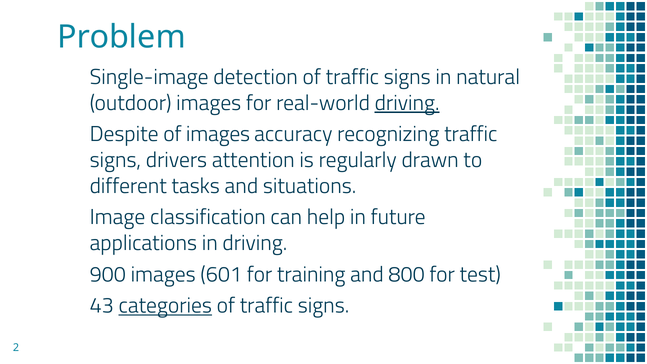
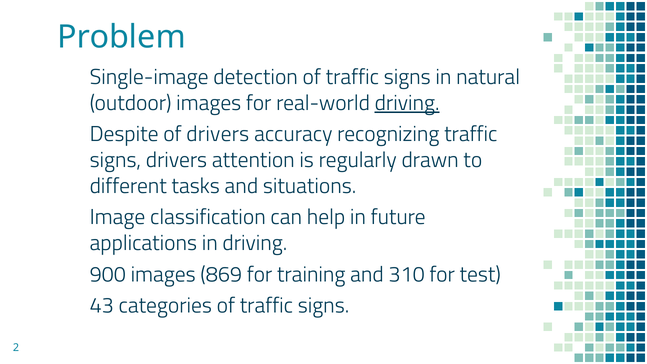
of images: images -> drivers (218, 134)
601: 601 -> 869 (221, 274)
800: 800 -> 310 (407, 274)
categories underline: present -> none (165, 306)
